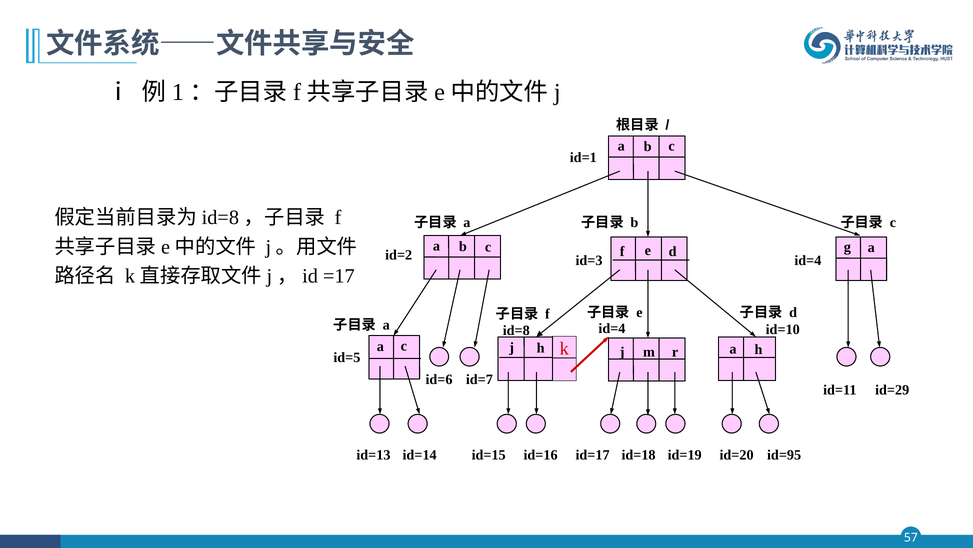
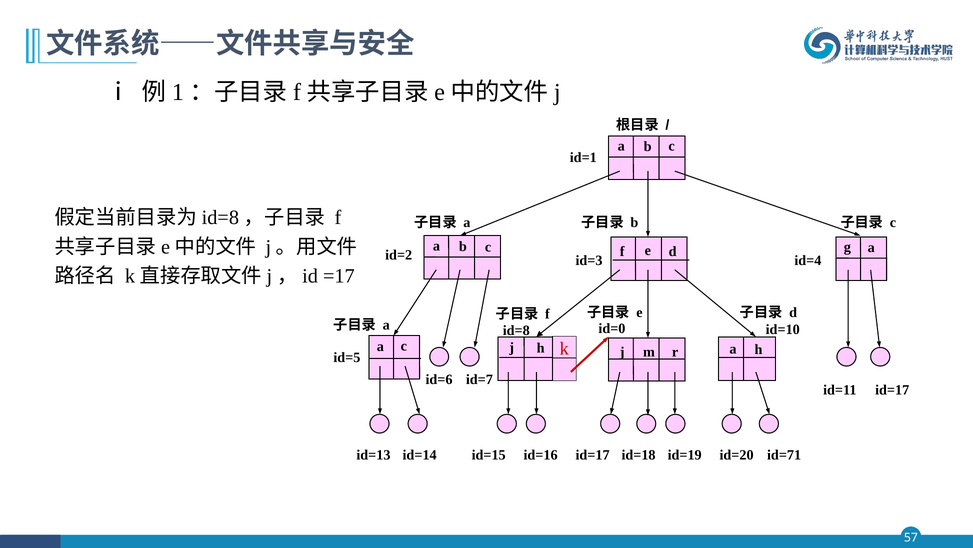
id=8 id=4: id=4 -> id=0 (612, 328)
id=11 id=29: id=29 -> id=17 (892, 390)
id=95: id=95 -> id=71 (784, 454)
